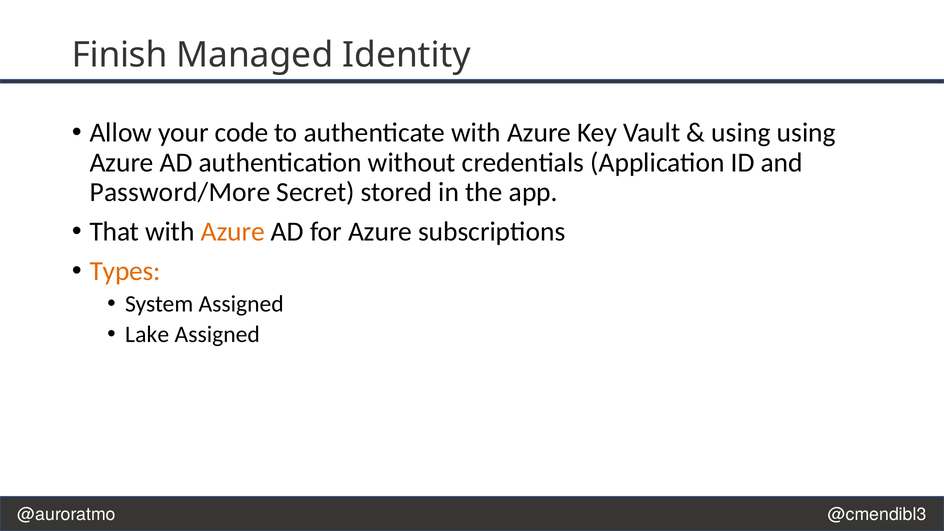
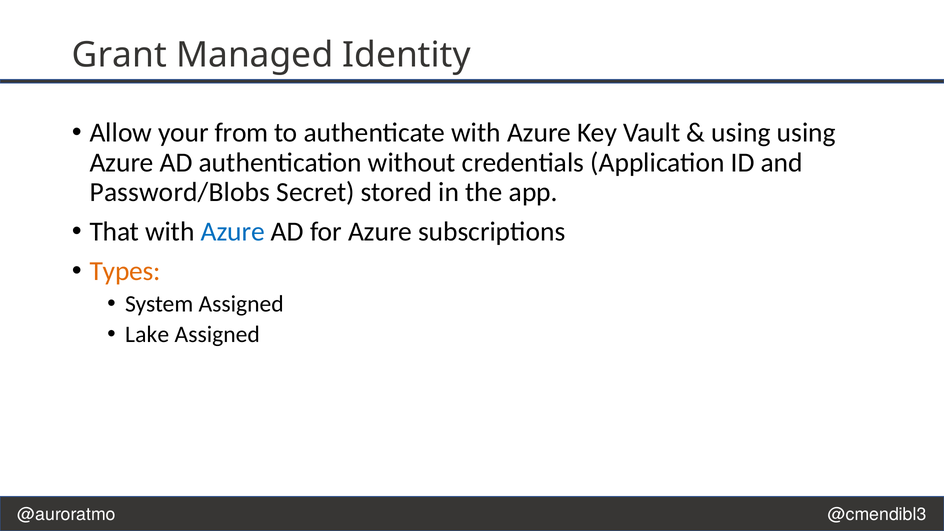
Finish: Finish -> Grant (119, 55)
code: code -> from (242, 133)
Password/More: Password/More -> Password/Blobs (180, 192)
Azure colour: orange -> blue (233, 232)
